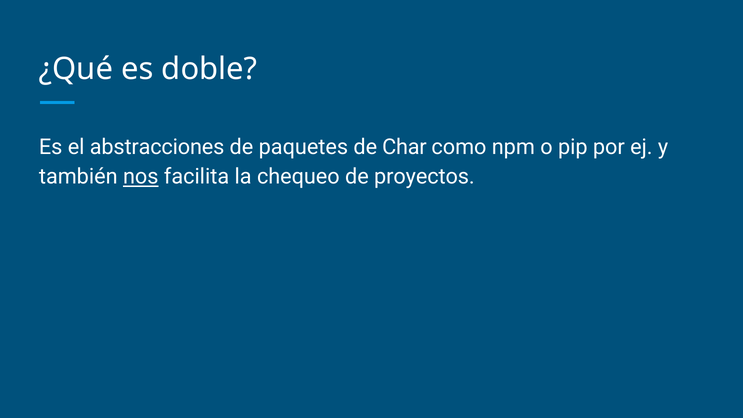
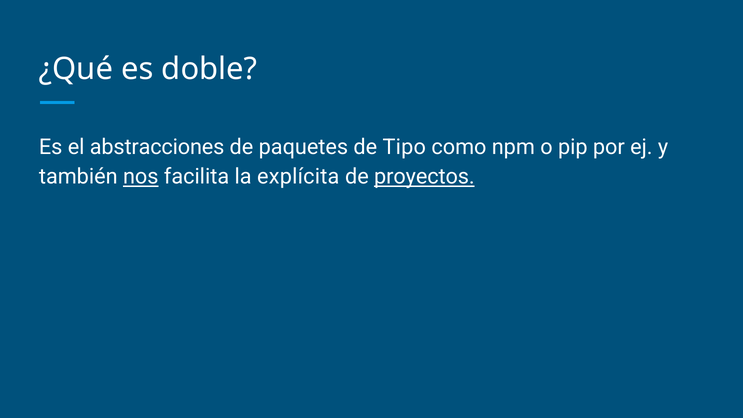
Char: Char -> Tipo (404, 147)
chequeo: chequeo -> explícita (298, 177)
proyectos underline: none -> present (424, 177)
